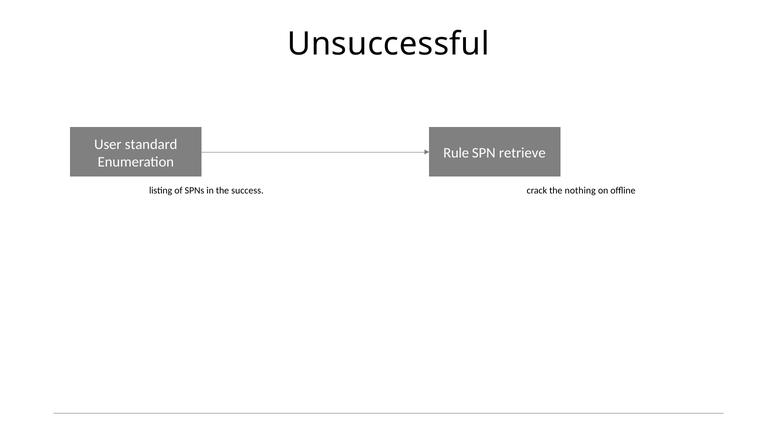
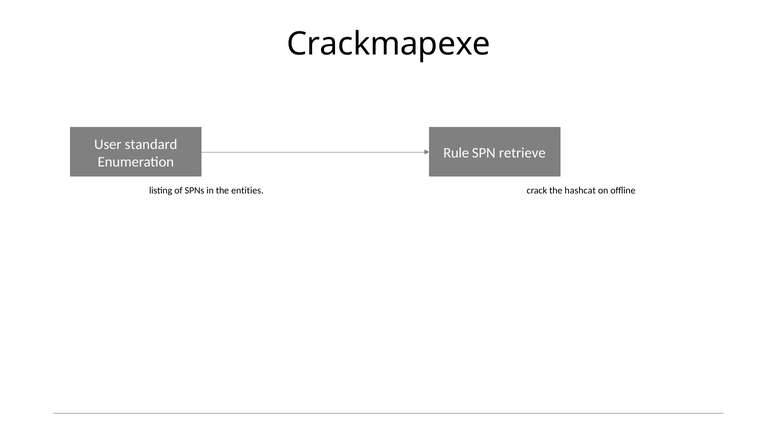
Unsuccessful: Unsuccessful -> Crackmapexe (389, 44)
success: success -> entities (247, 190)
nothing: nothing -> hashcat (580, 191)
